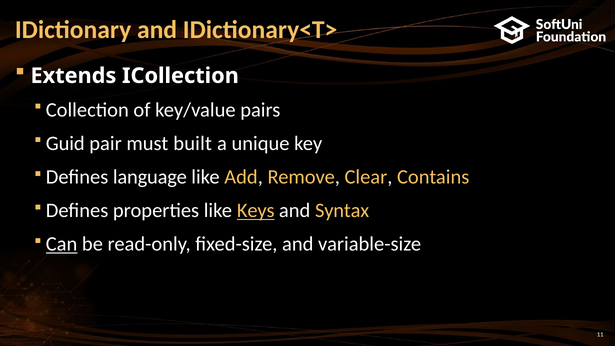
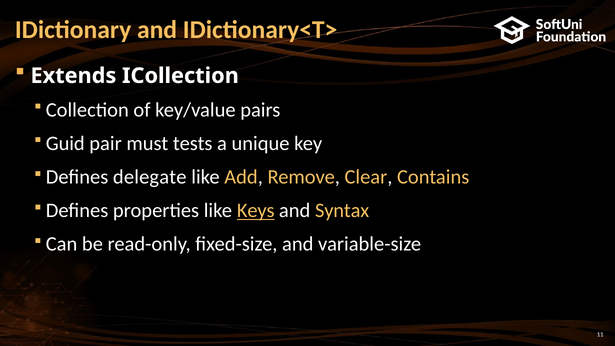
built: built -> tests (193, 144)
language: language -> delegate (150, 177)
Can underline: present -> none (62, 244)
